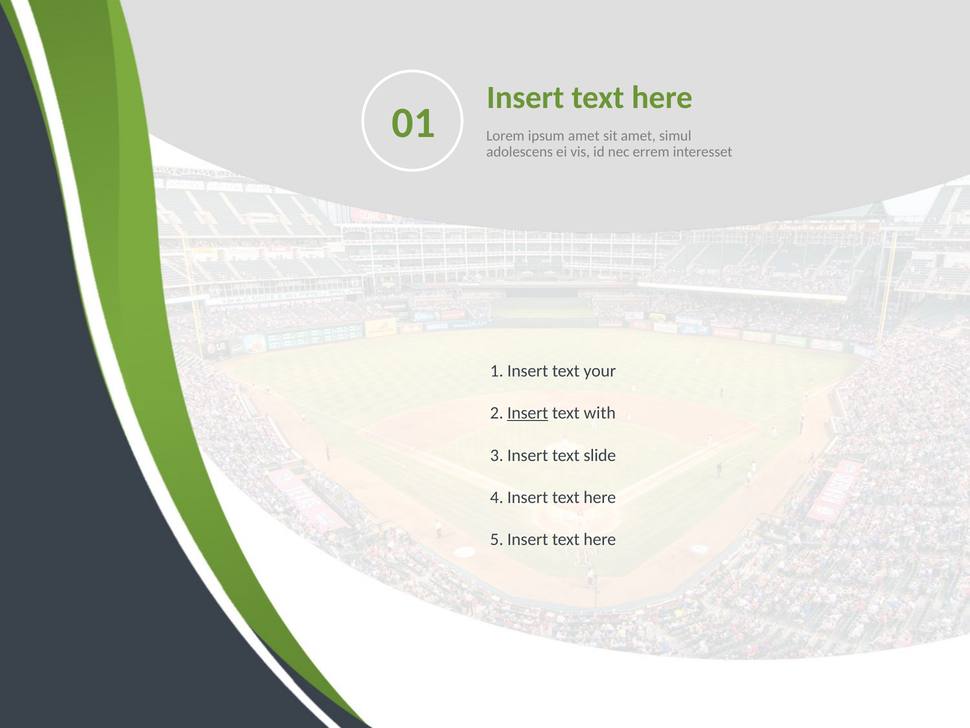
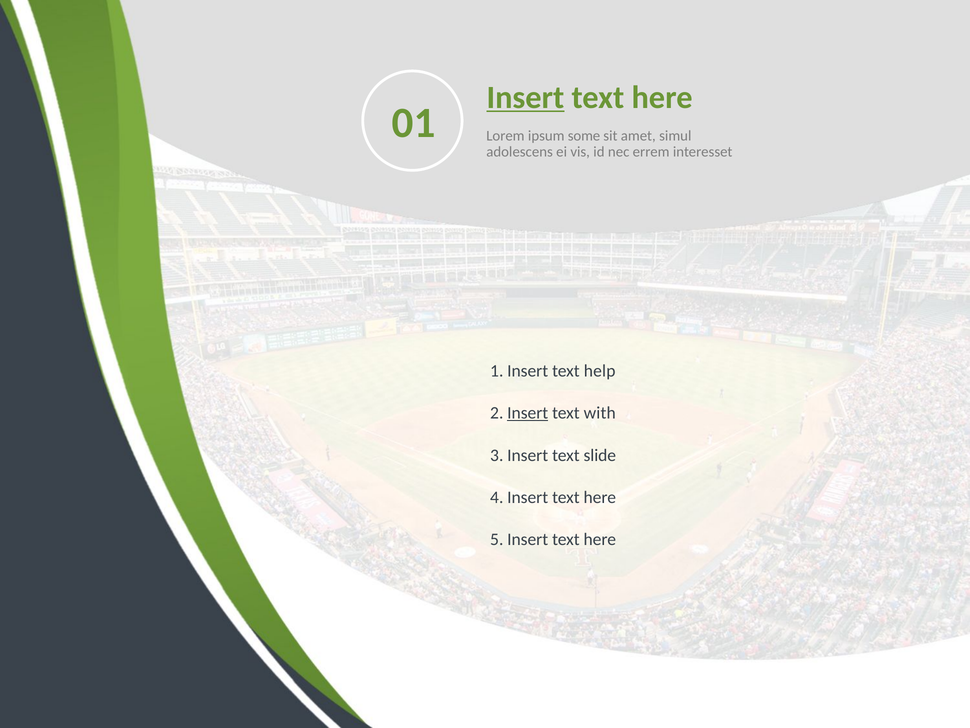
Insert underline: none -> present (525, 97)
ipsum amet: amet -> some (584, 136)
your: your -> help (600, 371)
